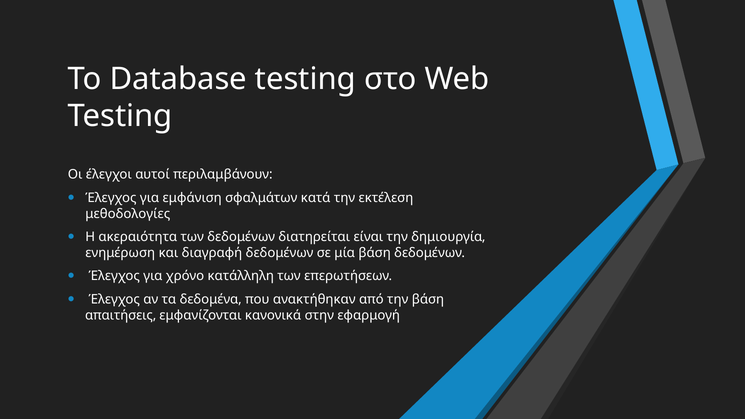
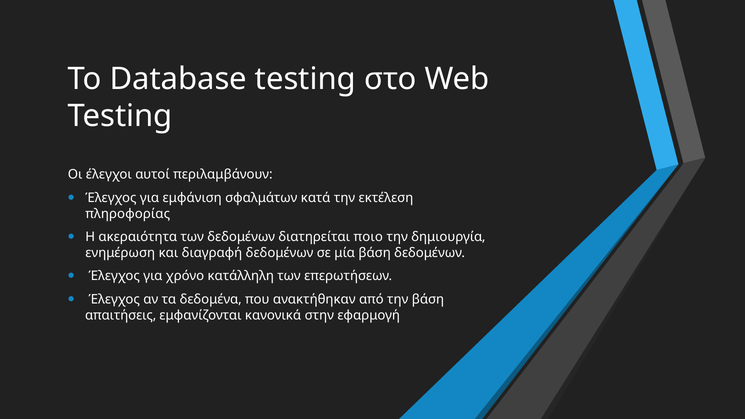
μεθοδολογίες: μεθοδολογίες -> πληροφορίας (128, 214)
είναι: είναι -> ποιο (368, 237)
